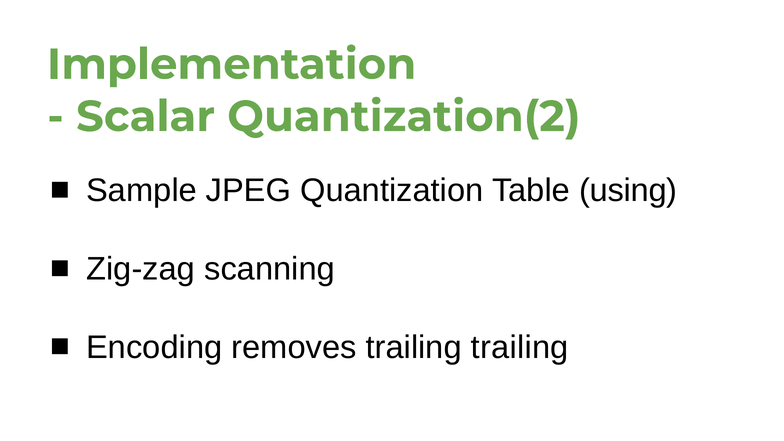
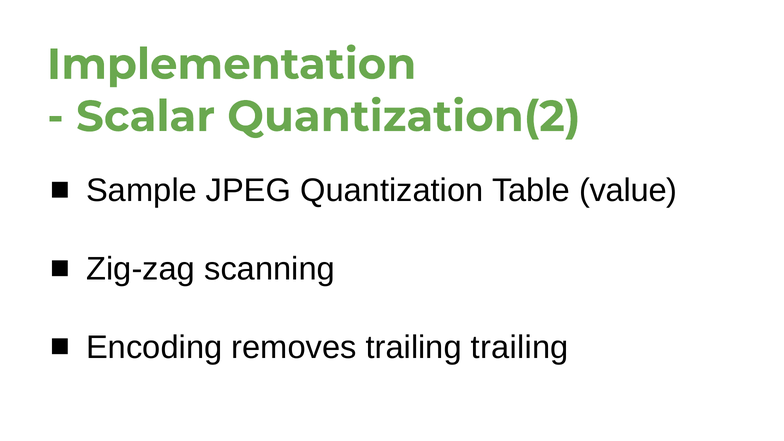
using: using -> value (628, 191)
